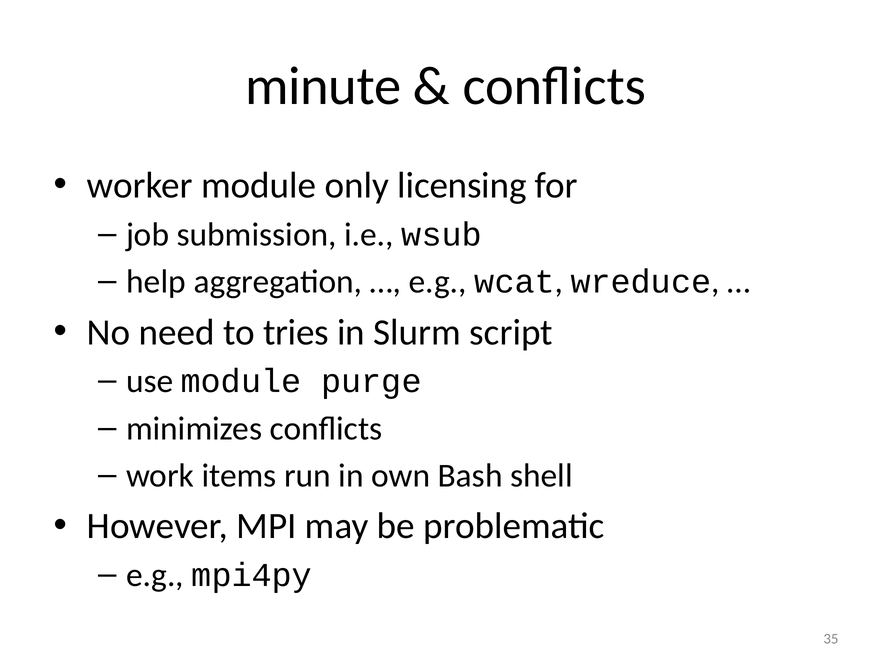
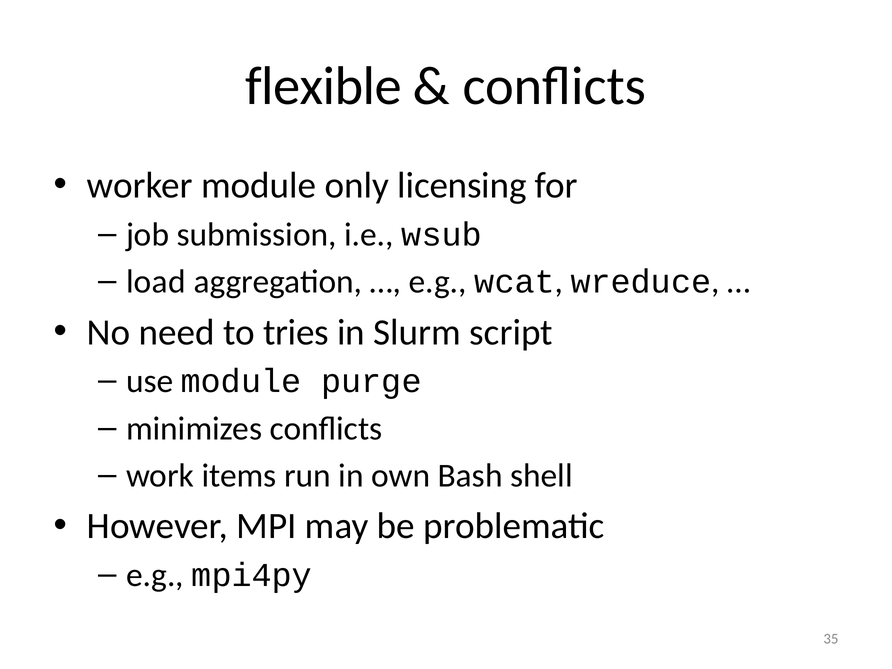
minute: minute -> flexible (323, 86)
help: help -> load (156, 282)
